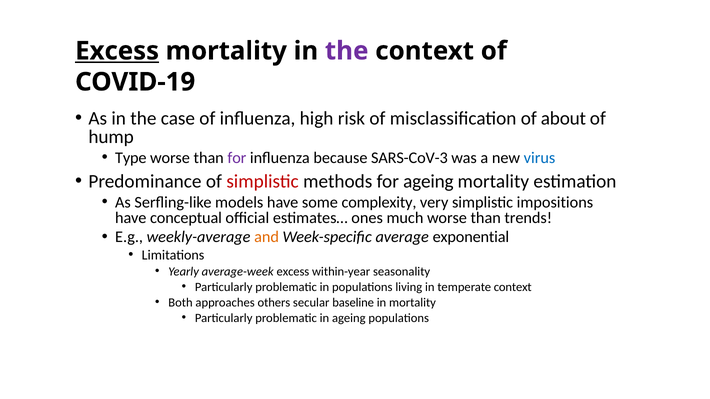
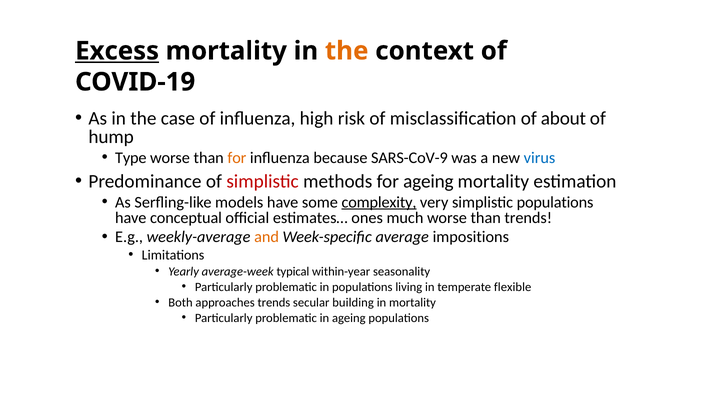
the colour: purple -> orange (347, 51)
for colour: purple -> orange (237, 158)
SARS-CoV-3: SARS-CoV-3 -> SARS-CoV-9 (409, 158)
complexity underline: none -> present (379, 202)
simplistic impositions: impositions -> populations (555, 202)
exponential: exponential -> impositions (471, 237)
average-week excess: excess -> typical (293, 272)
temperate context: context -> flexible (513, 287)
approaches others: others -> trends (274, 303)
baseline: baseline -> building (353, 303)
